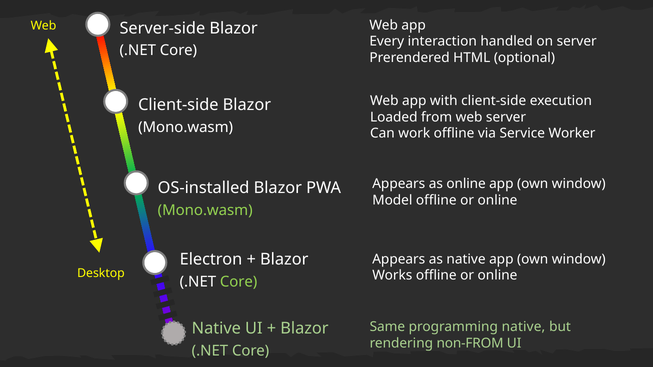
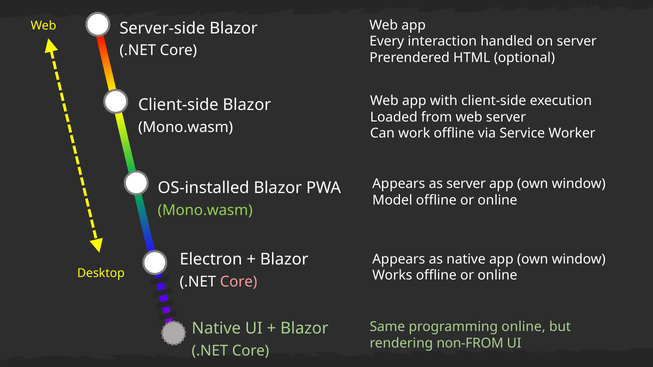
as online: online -> server (466, 184)
Core colour: light green -> pink (239, 282)
programming native: native -> online (523, 327)
